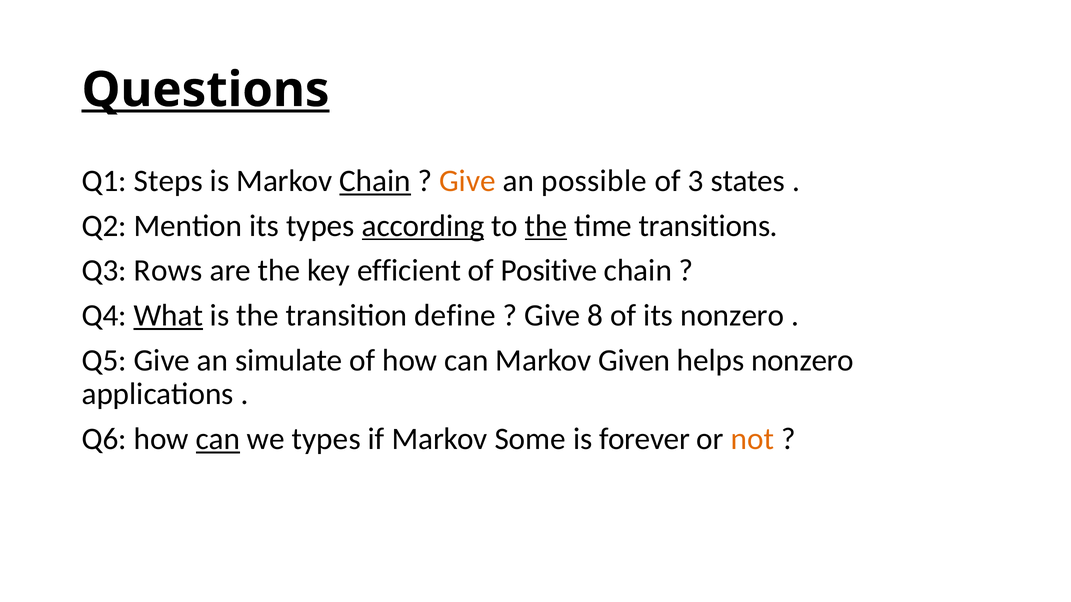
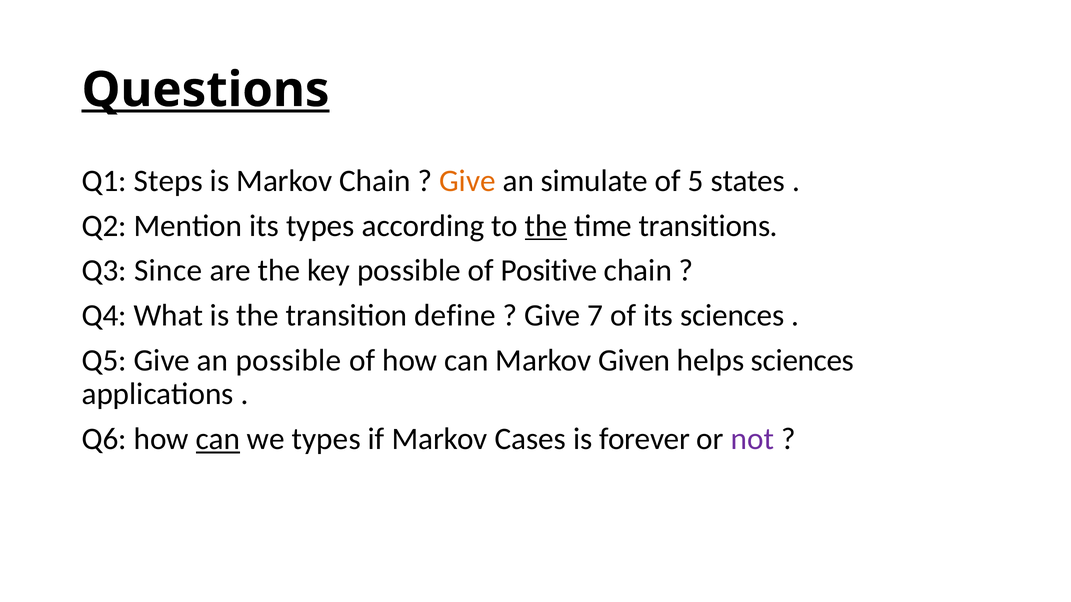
Chain underline: present -> none (375, 181)
possible: possible -> simulate (594, 181)
3: 3 -> 5 (696, 181)
according underline: present -> none (423, 226)
Rows: Rows -> Since (168, 271)
key efficient: efficient -> possible (409, 271)
What underline: present -> none (168, 316)
8: 8 -> 7 (595, 316)
its nonzero: nonzero -> sciences (732, 316)
an simulate: simulate -> possible (289, 361)
helps nonzero: nonzero -> sciences (803, 361)
Some: Some -> Cases (530, 439)
not colour: orange -> purple (752, 439)
